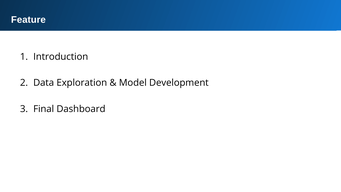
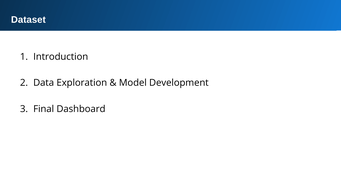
Feature: Feature -> Dataset (28, 20)
